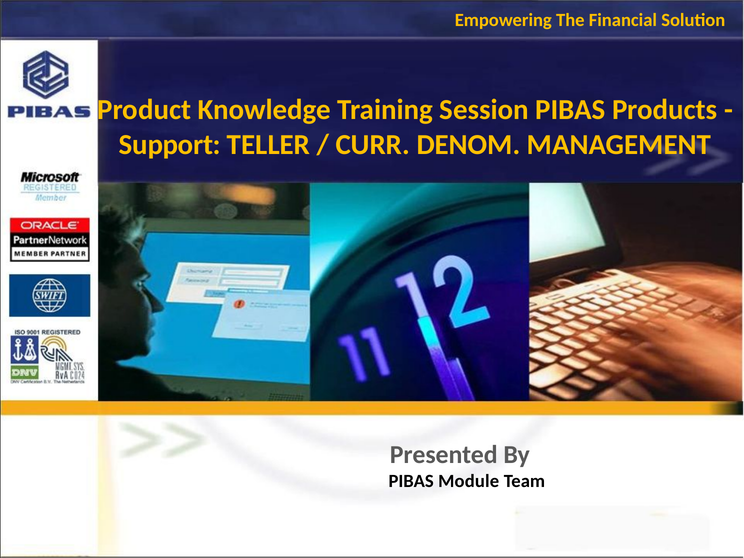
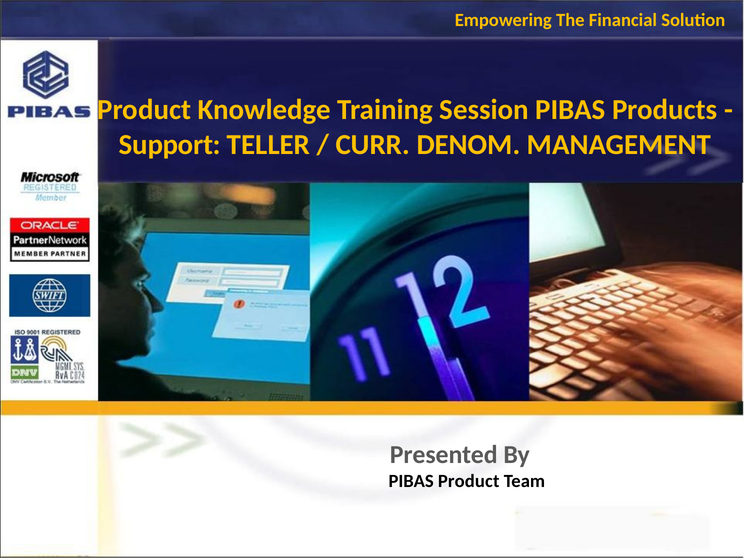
PIBAS Module: Module -> Product (469, 481)
